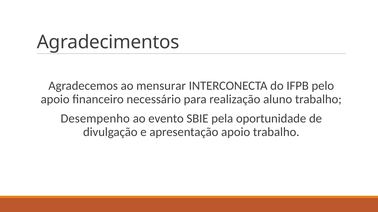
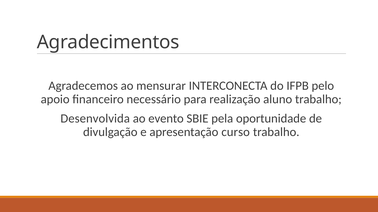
Desempenho: Desempenho -> Desenvolvida (95, 119)
apresentação apoio: apoio -> curso (236, 132)
